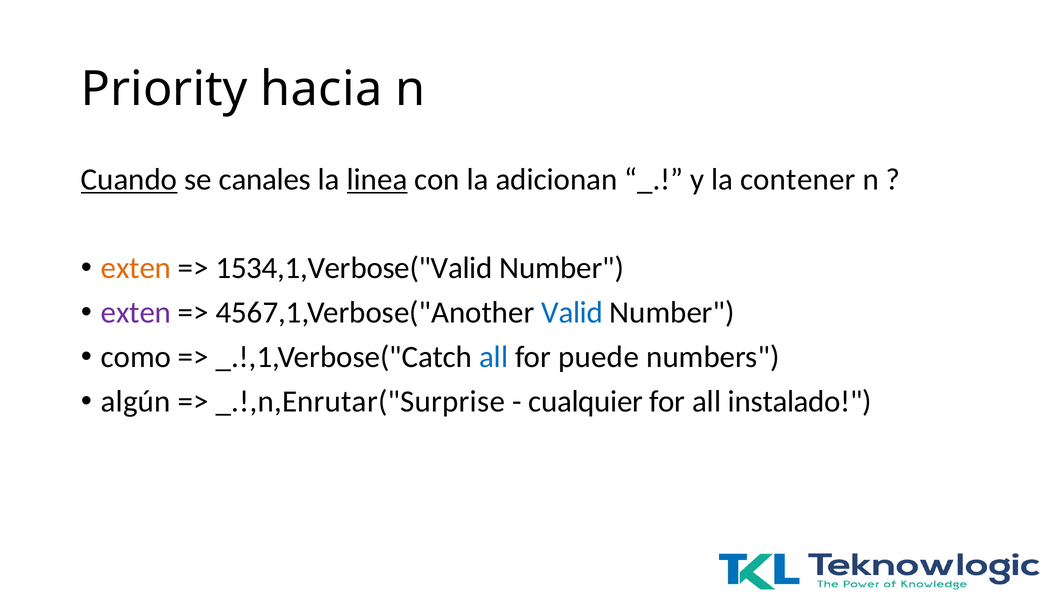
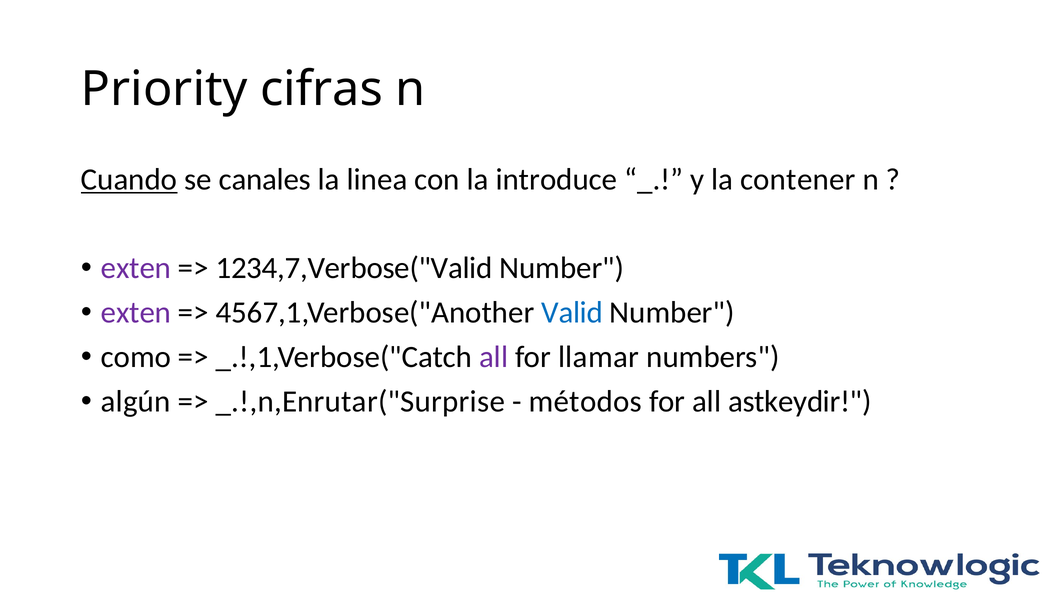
hacia: hacia -> cifras (322, 89)
linea underline: present -> none (377, 179)
adicionan: adicionan -> introduce (556, 179)
exten colour: orange -> purple (136, 268)
1534,1,Verbose("Valid: 1534,1,Verbose("Valid -> 1234,7,Verbose("Valid (354, 268)
all colour: blue -> purple (494, 357)
puede: puede -> llamar (599, 357)
cualquier: cualquier -> métodos (585, 402)
instalado: instalado -> astkeydir (800, 402)
